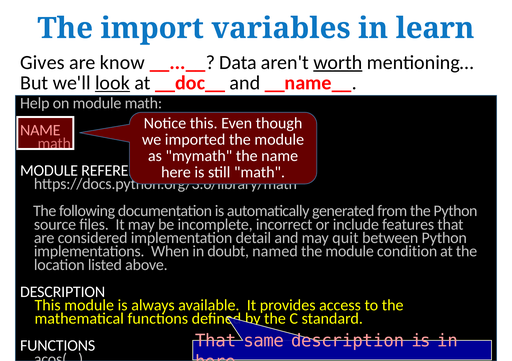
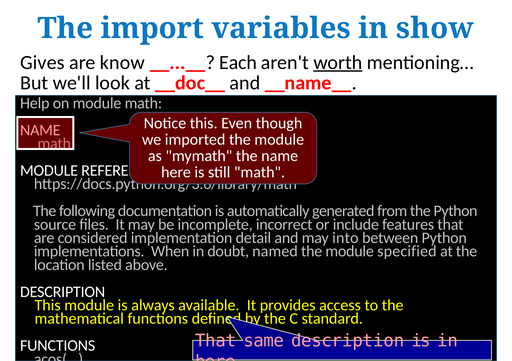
learn: learn -> show (435, 28)
Data: Data -> Each (238, 62)
look underline: present -> none (112, 83)
quit: quit -> into (345, 238)
condition: condition -> specified (407, 251)
